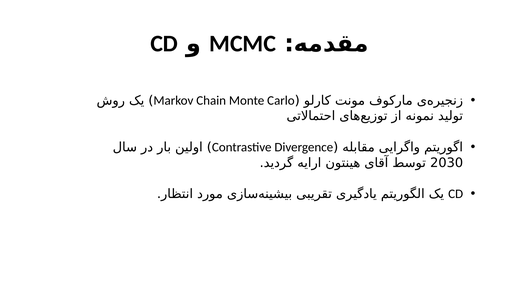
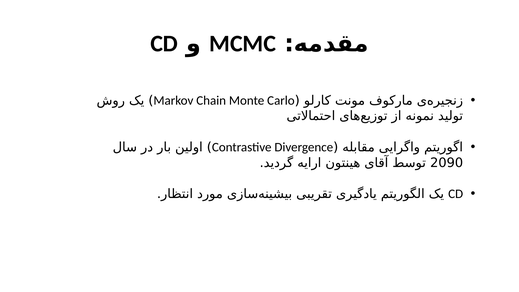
2030: 2030 -> 2090 (447, 163)
